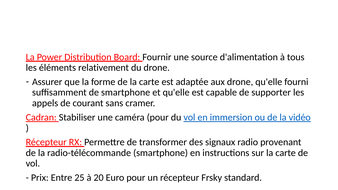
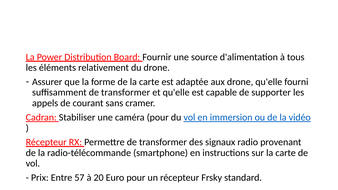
suffisamment de smartphone: smartphone -> transformer (126, 93)
25: 25 -> 57 (79, 178)
